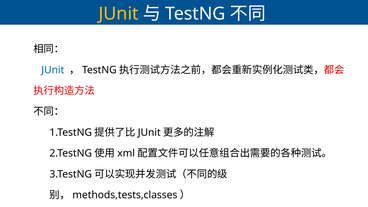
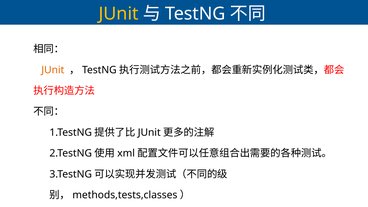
JUnit colour: blue -> orange (53, 70)
